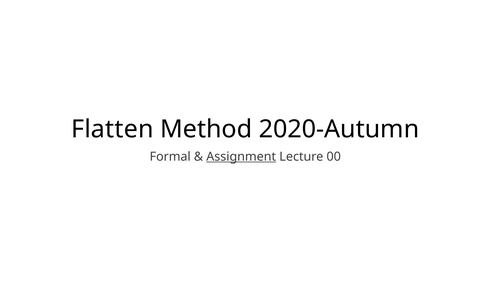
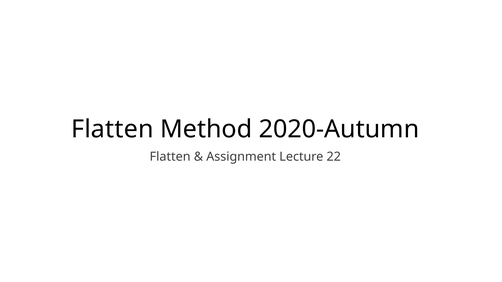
Formal: Formal -> Flatten (170, 157)
Assignment underline: present -> none (241, 157)
00: 00 -> 22 (334, 157)
